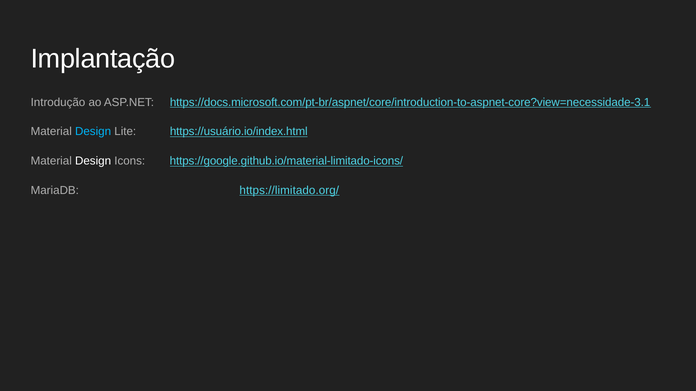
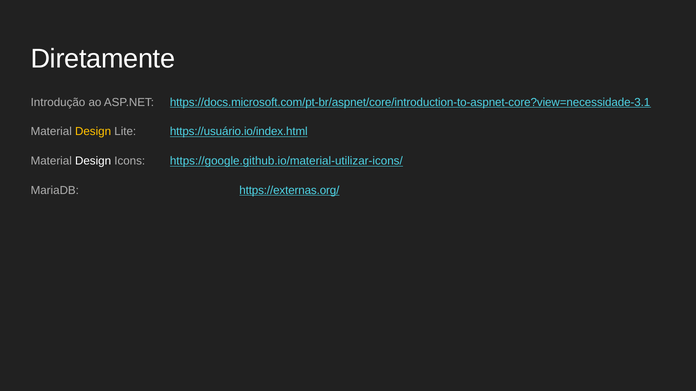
Implantação: Implantação -> Diretamente (103, 59)
Design colour: light blue -> yellow (93, 132)
https://google.github.io/material-limitado-icons/: https://google.github.io/material-limitado-icons/ -> https://google.github.io/material-utilizar-icons/ (286, 161)
https://limitado.org/: https://limitado.org/ -> https://externas.org/ (289, 191)
